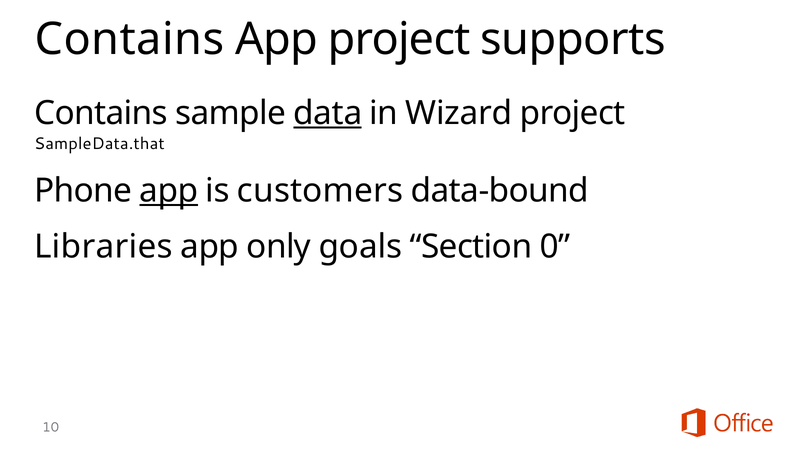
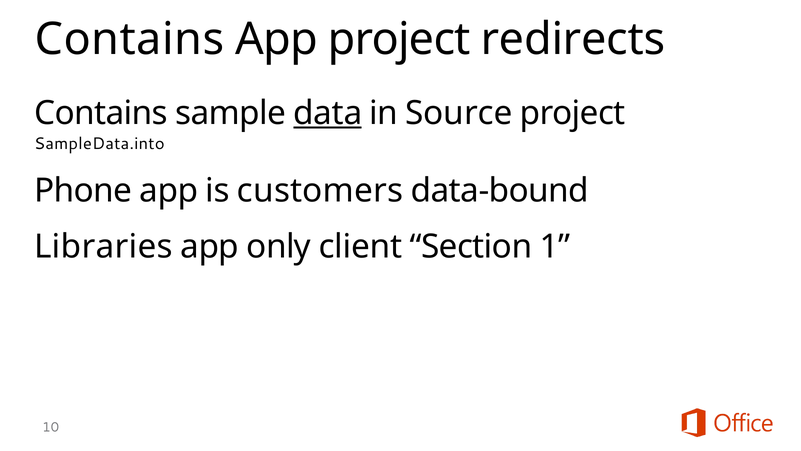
supports: supports -> redirects (573, 39)
Wizard: Wizard -> Source (459, 113)
SampleData.that: SampleData.that -> SampleData.into (99, 143)
app underline: present -> none (169, 190)
goals: goals -> client (360, 247)
0: 0 -> 1 (555, 247)
